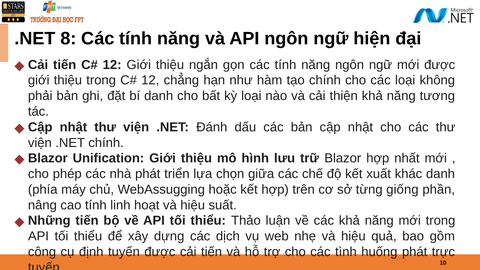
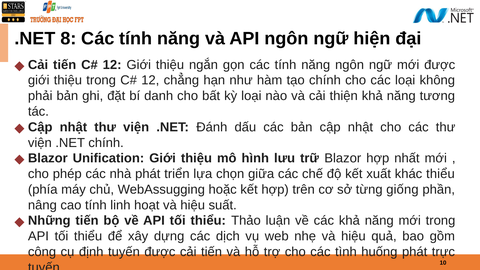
khác danh: danh -> thiểu (440, 174)
